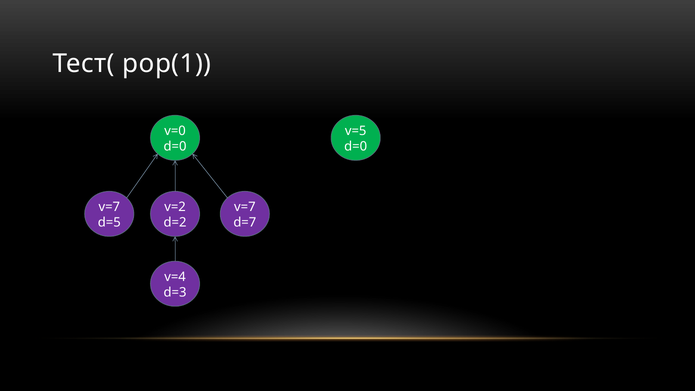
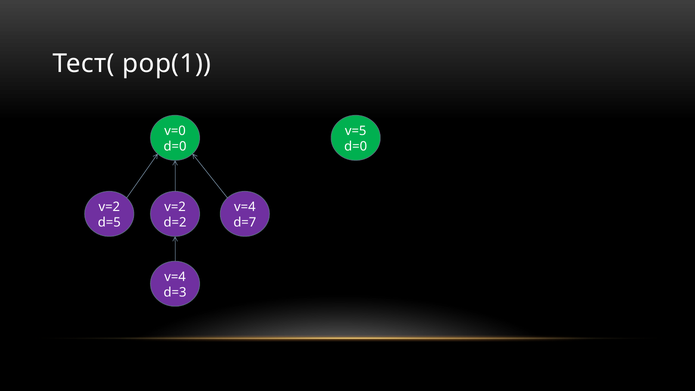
v=7: v=7 -> v=2 (109, 207)
v=7: v=7 -> v=4 (245, 207)
